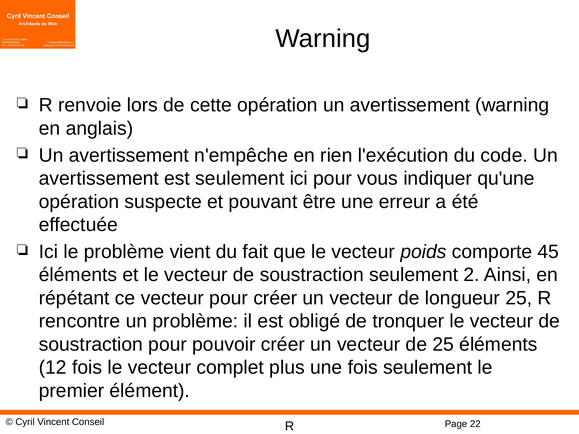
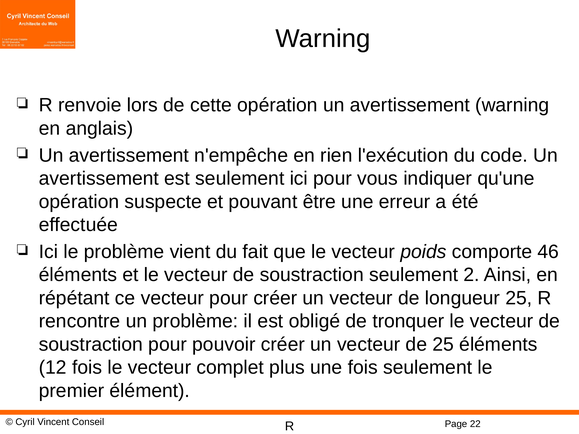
45: 45 -> 46 (548, 252)
